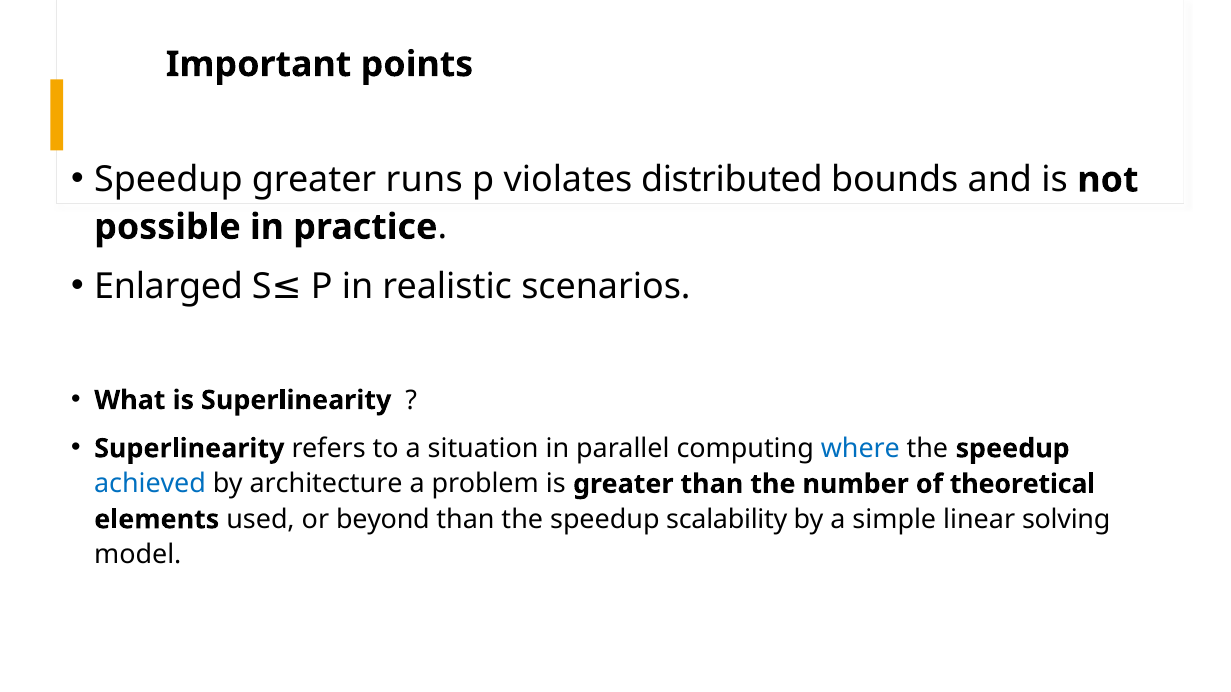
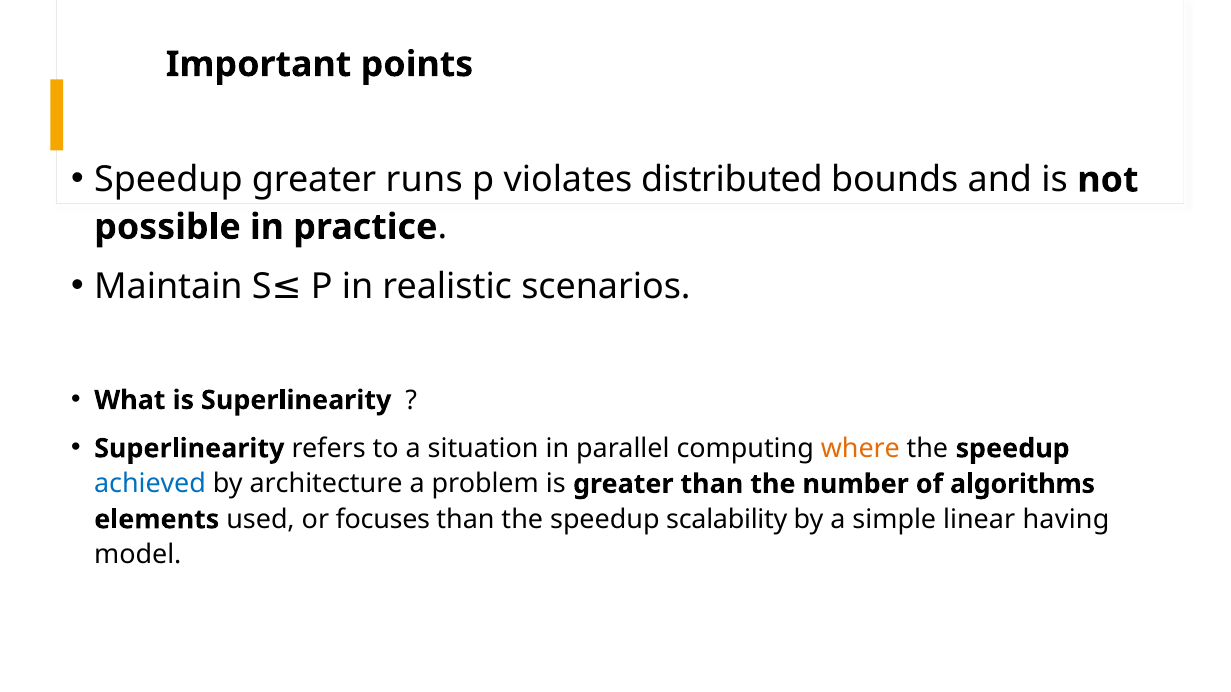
Enlarged: Enlarged -> Maintain (168, 287)
where colour: blue -> orange (860, 449)
theoretical: theoretical -> algorithms (1022, 484)
beyond: beyond -> focuses (383, 520)
solving: solving -> having (1066, 520)
